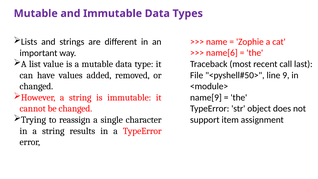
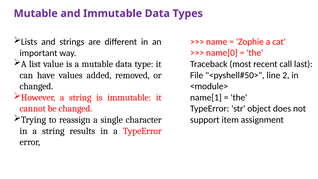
name[6: name[6 -> name[0 (222, 53)
9: 9 -> 2 (286, 75)
name[9: name[9 -> name[1 (206, 97)
